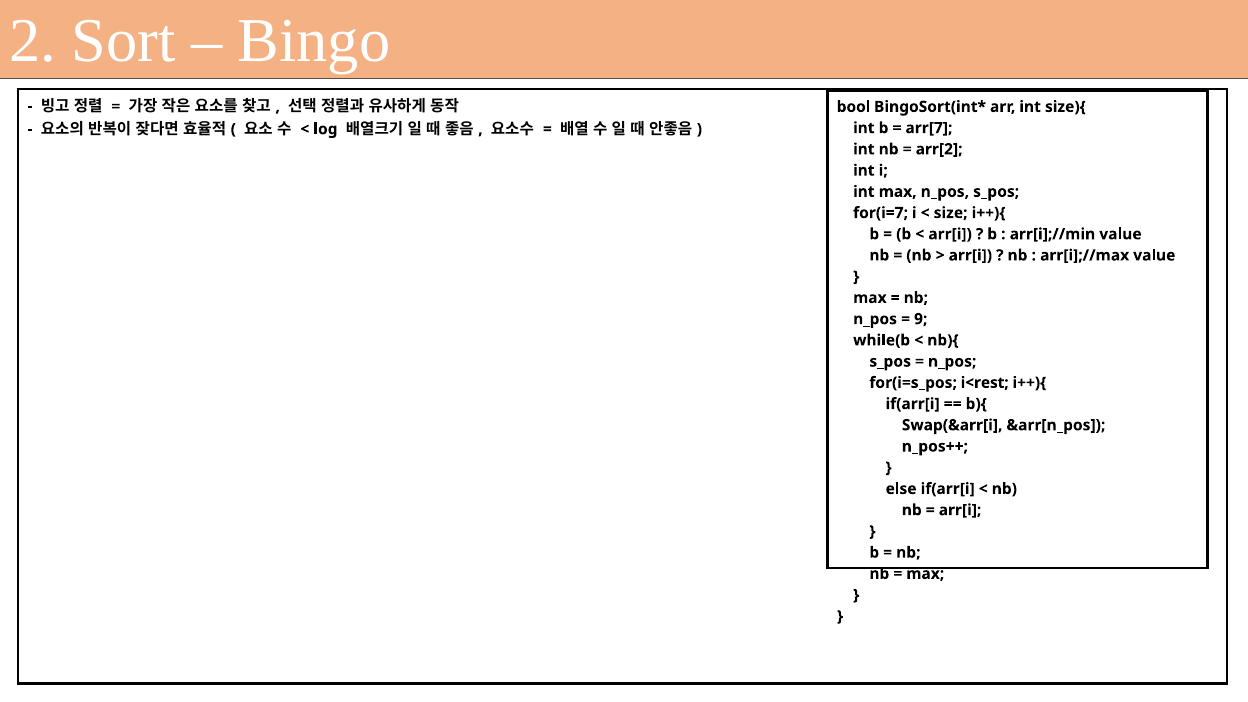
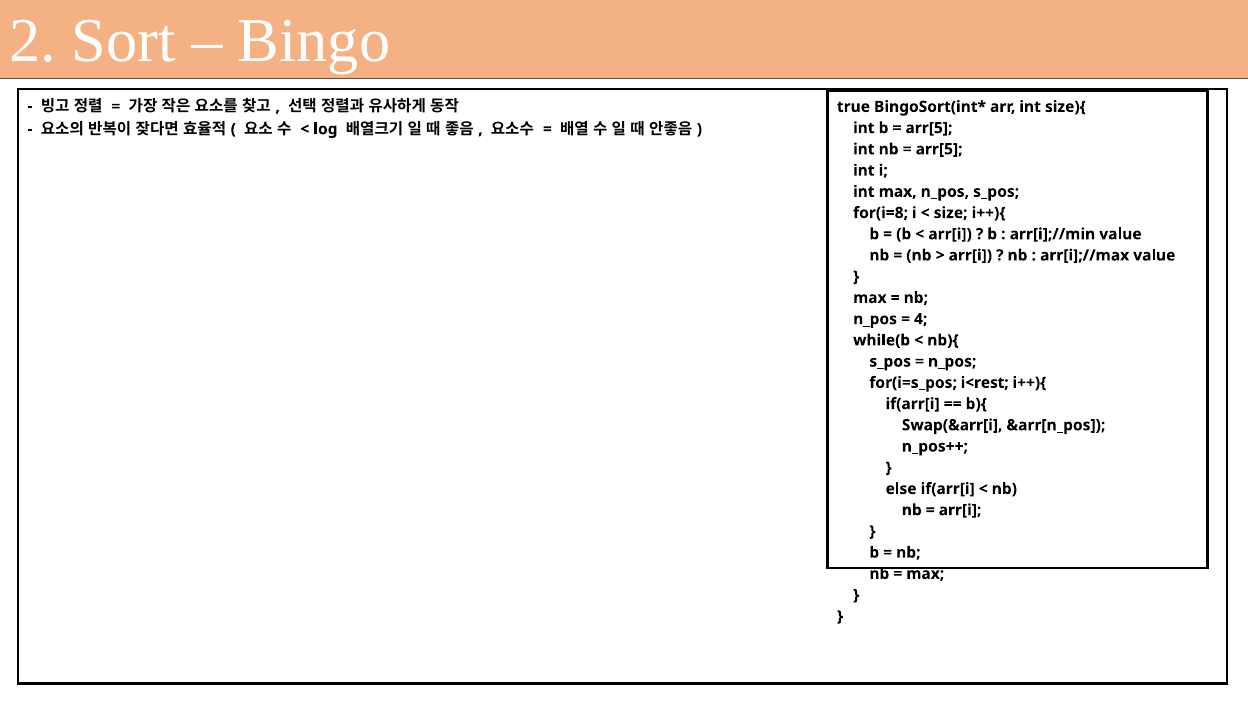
bool: bool -> true (853, 107)
arr[7: arr[7 -> arr[5 (929, 128)
arr[2: arr[2 -> arr[5 (939, 149)
for(i=7: for(i=7 -> for(i=8 (881, 213)
9: 9 -> 4 (921, 319)
